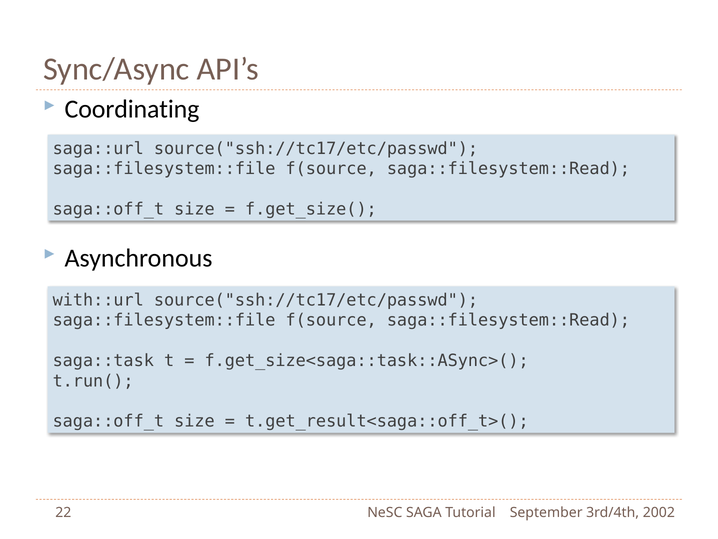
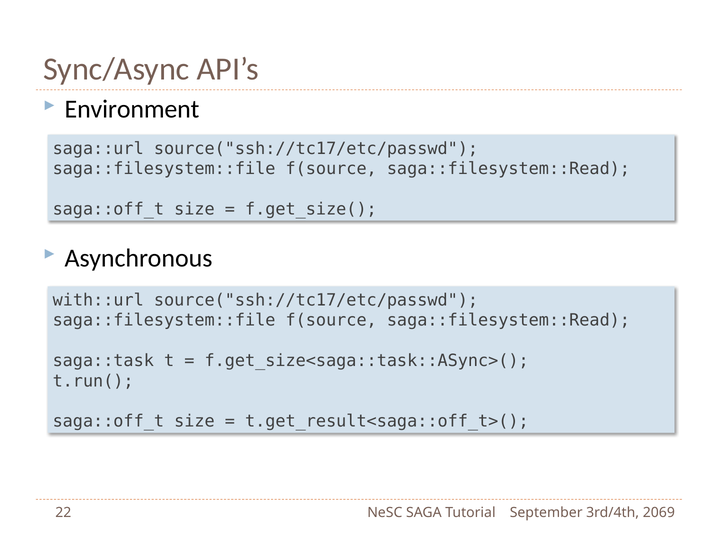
Coordinating: Coordinating -> Environment (132, 109)
2002: 2002 -> 2069 (659, 512)
